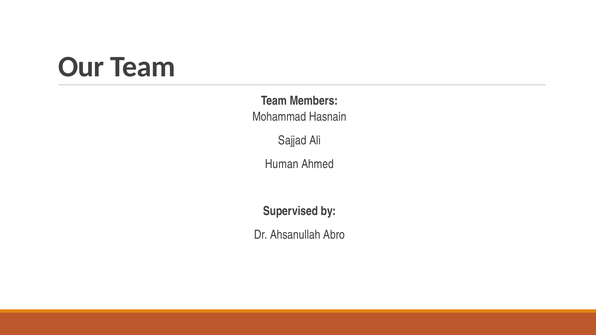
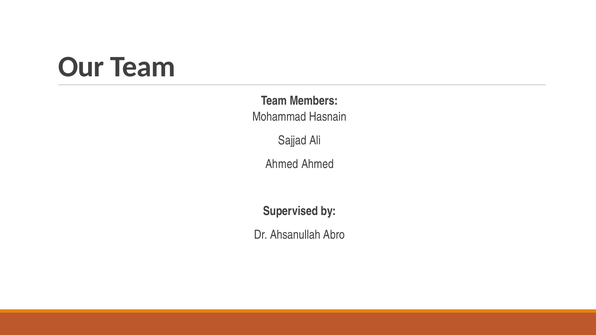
Human: Human -> Ahmed (282, 164)
